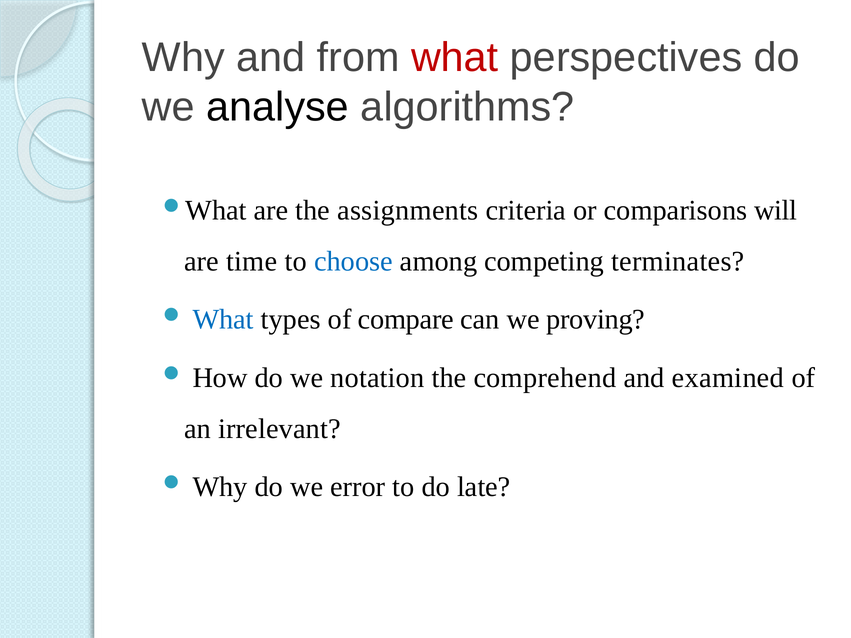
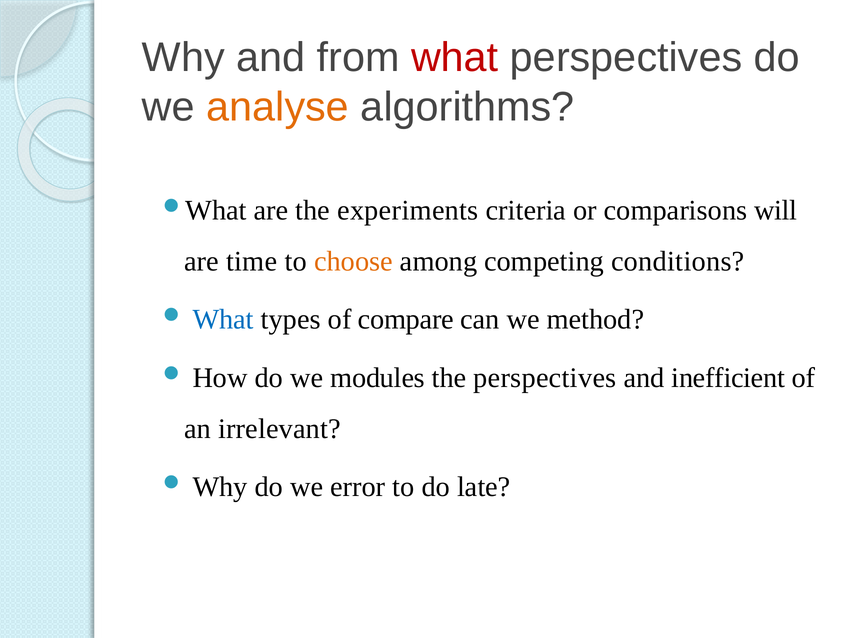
analyse colour: black -> orange (278, 107)
assignments: assignments -> experiments (408, 210)
choose colour: blue -> orange (354, 261)
terminates: terminates -> conditions (678, 261)
proving: proving -> method (595, 320)
notation: notation -> modules (378, 378)
the comprehend: comprehend -> perspectives (545, 378)
examined: examined -> inefficient (728, 378)
